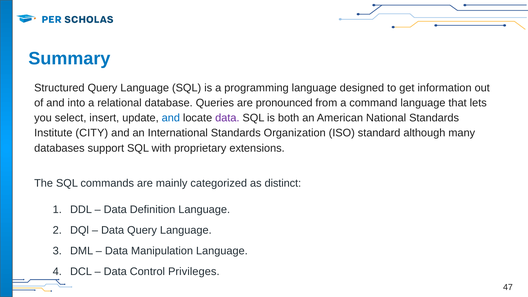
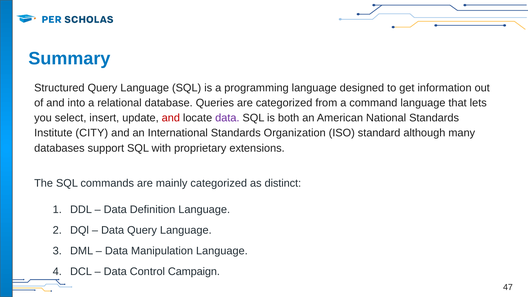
are pronounced: pronounced -> categorized (284, 103)
and colour: blue -> red (171, 118)
Privileges: Privileges -> Campaign (194, 272)
